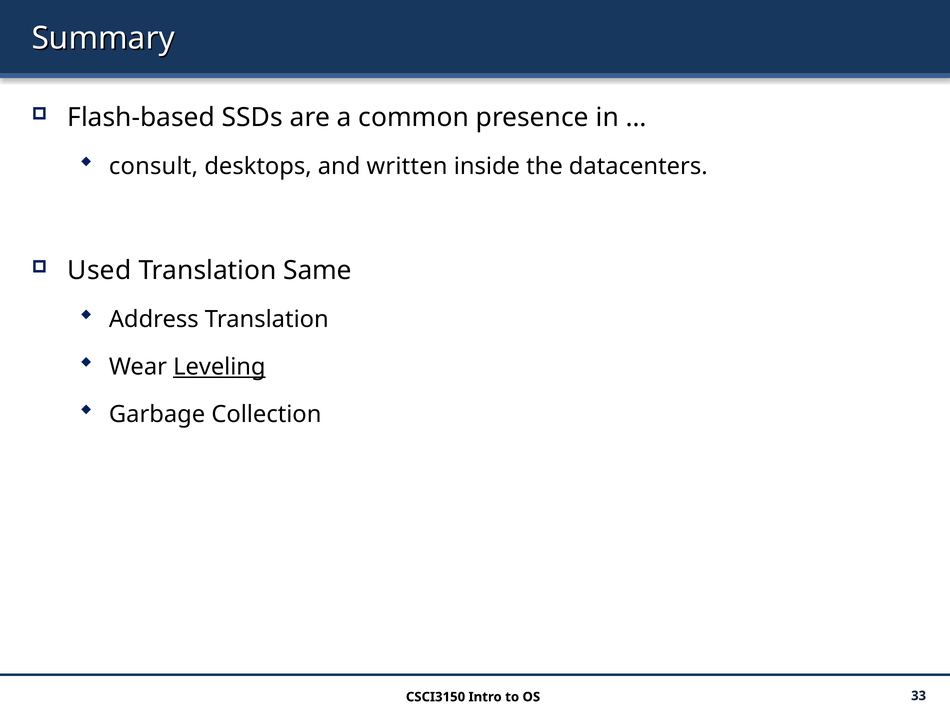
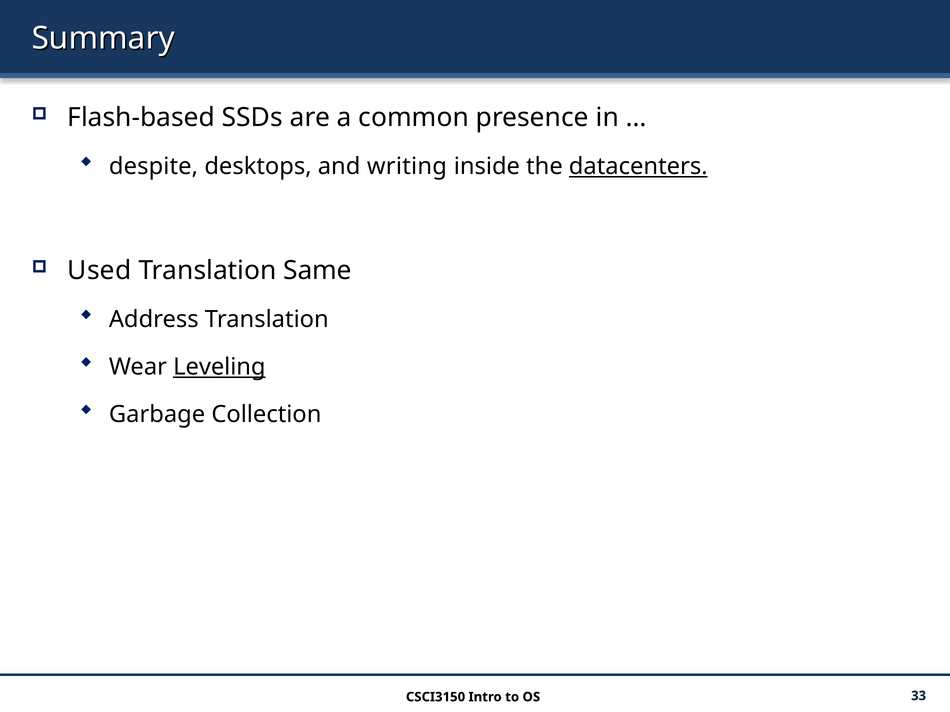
consult: consult -> despite (154, 167)
written: written -> writing (407, 167)
datacenters underline: none -> present (638, 167)
